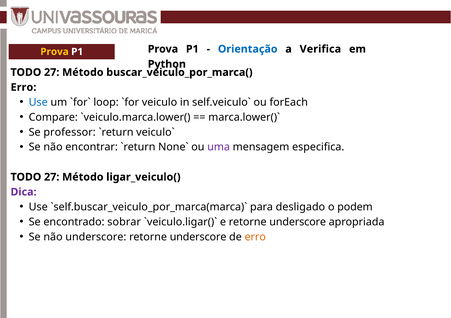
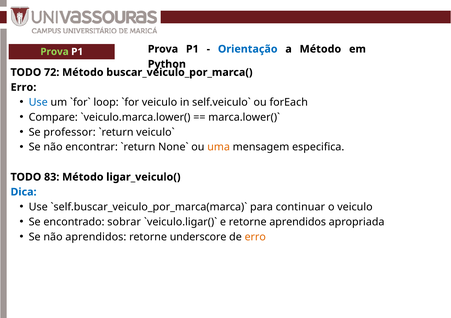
a Verifica: Verifica -> Método (320, 49)
Prova colour: yellow -> light green (55, 52)
27: 27 -> 72 (52, 72)
uma colour: purple -> orange (219, 147)
27: 27 -> 83 (52, 177)
Dica colour: purple -> blue (24, 192)
desligado: desligado -> continuar (300, 207)
o podem: podem -> veiculo (355, 207)
e retorne underscore: underscore -> aprendidos (298, 222)
não underscore: underscore -> aprendidos (96, 237)
